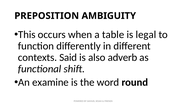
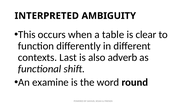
PREPOSITION: PREPOSITION -> INTERPRETED (47, 16)
legal: legal -> clear (146, 35)
Said: Said -> Last (68, 58)
